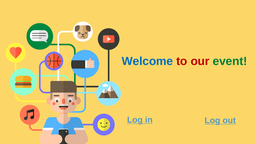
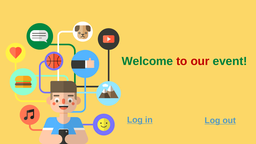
Welcome colour: blue -> green (147, 61)
